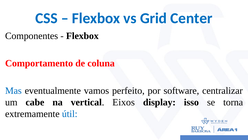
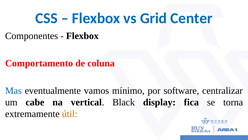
perfeito: perfeito -> mínimo (128, 90)
Eixos: Eixos -> Black (124, 102)
isso: isso -> fica (191, 102)
útil colour: blue -> orange (70, 114)
